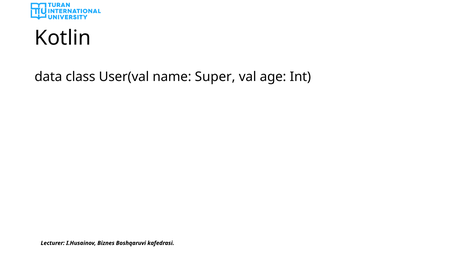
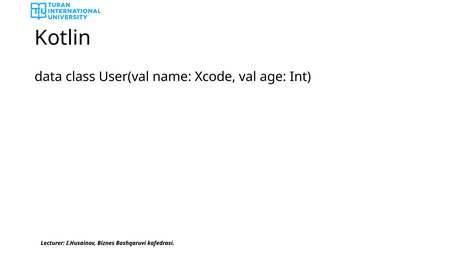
Super: Super -> Xcode (215, 77)
